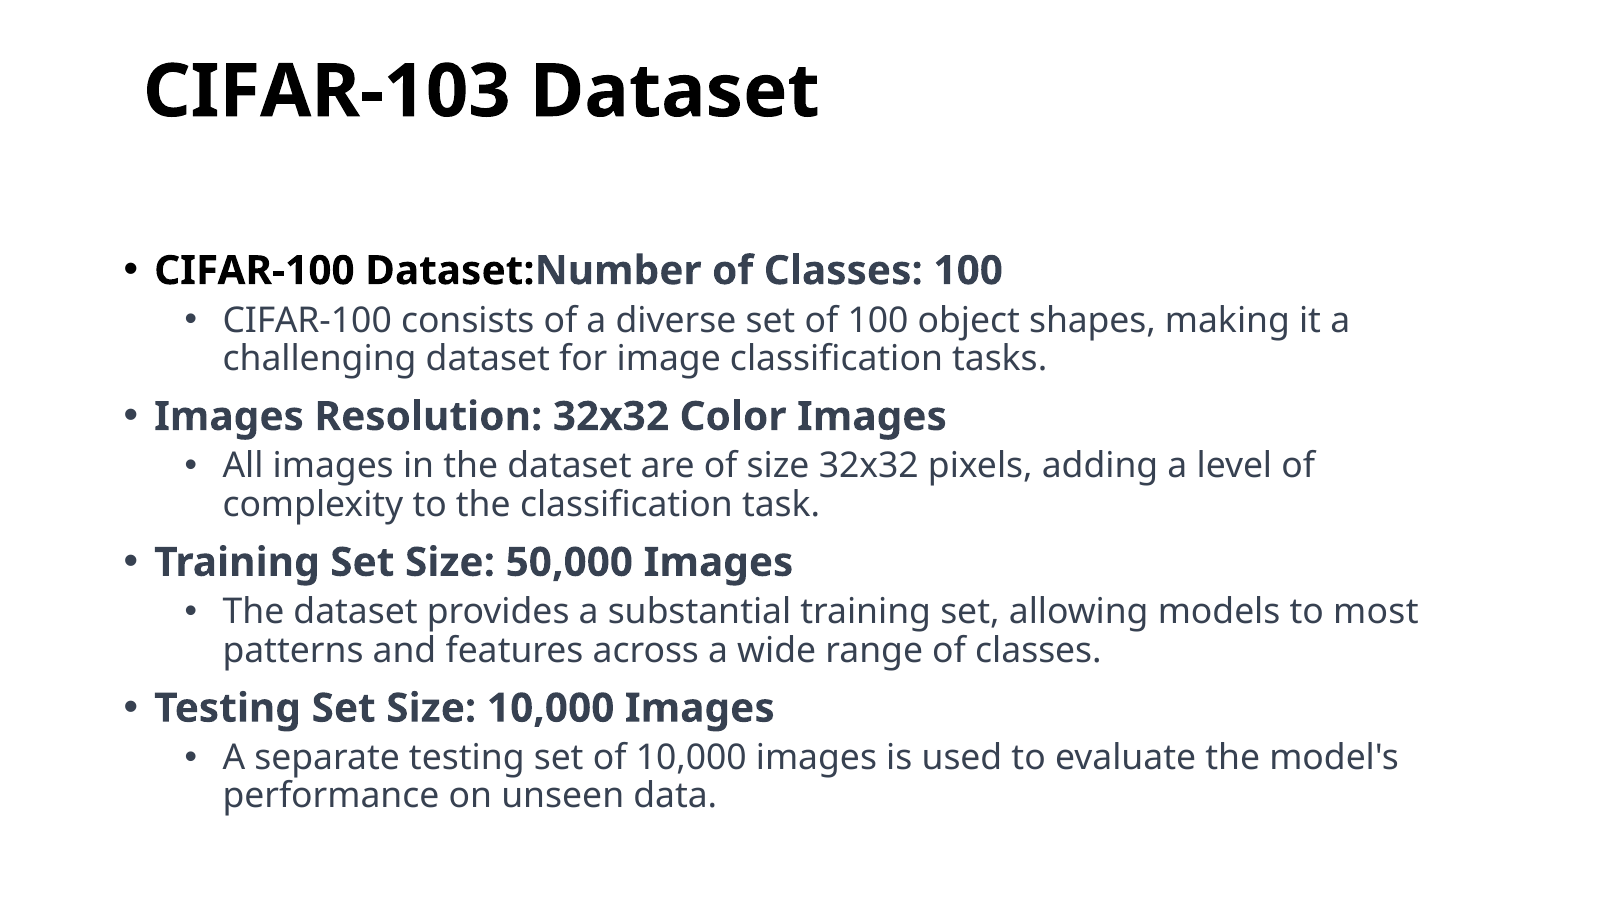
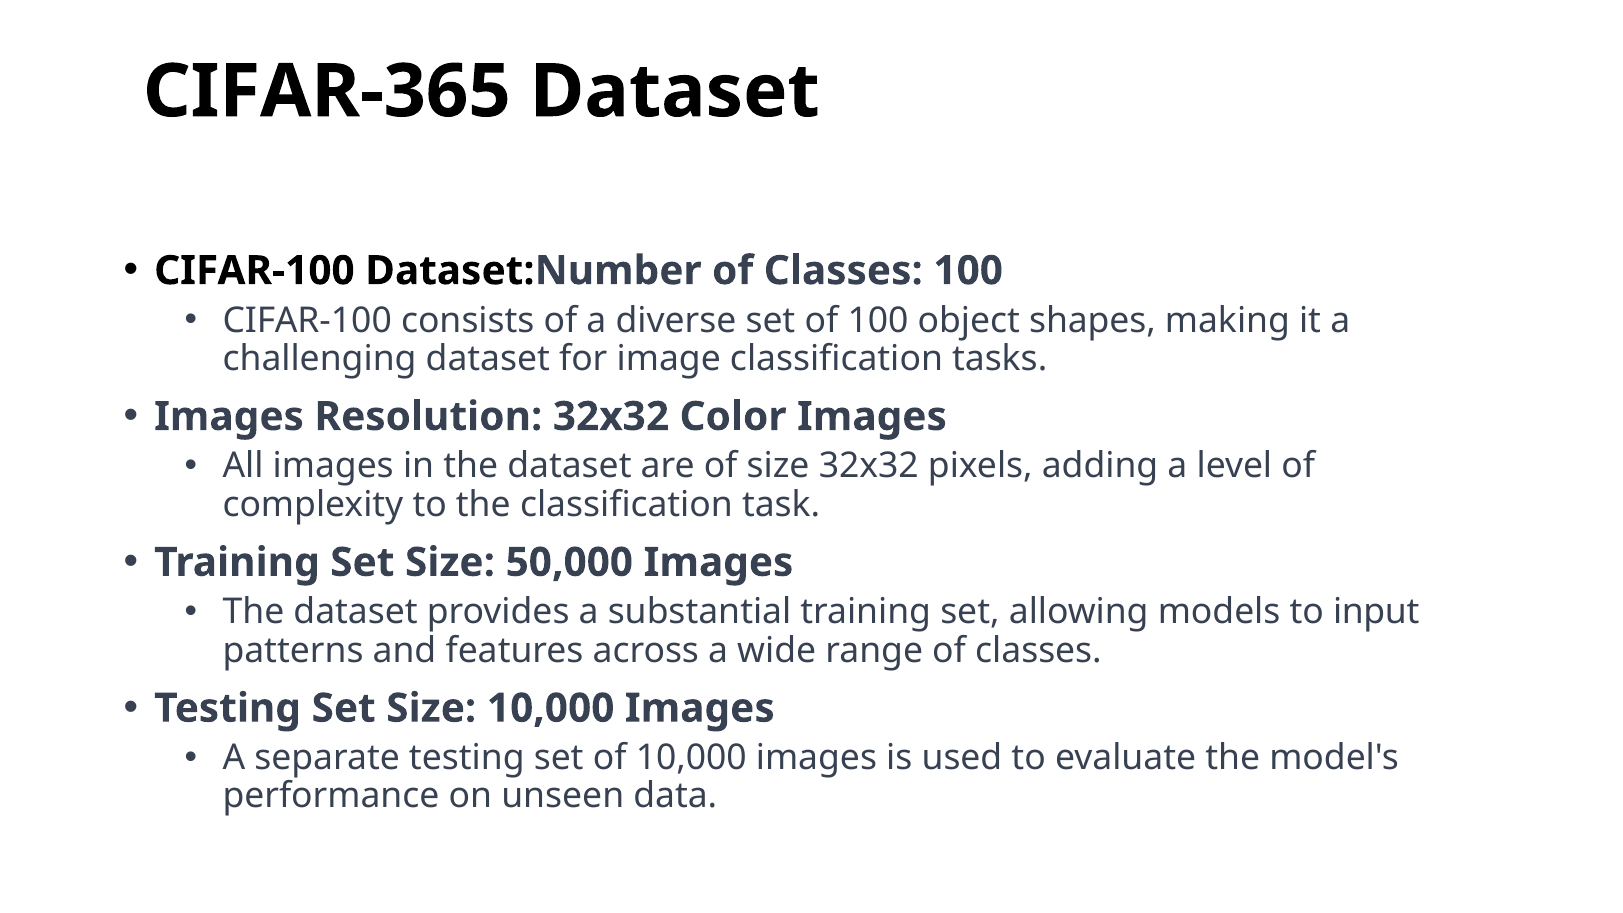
CIFAR-103: CIFAR-103 -> CIFAR-365 (327, 92)
most: most -> input (1376, 612)
